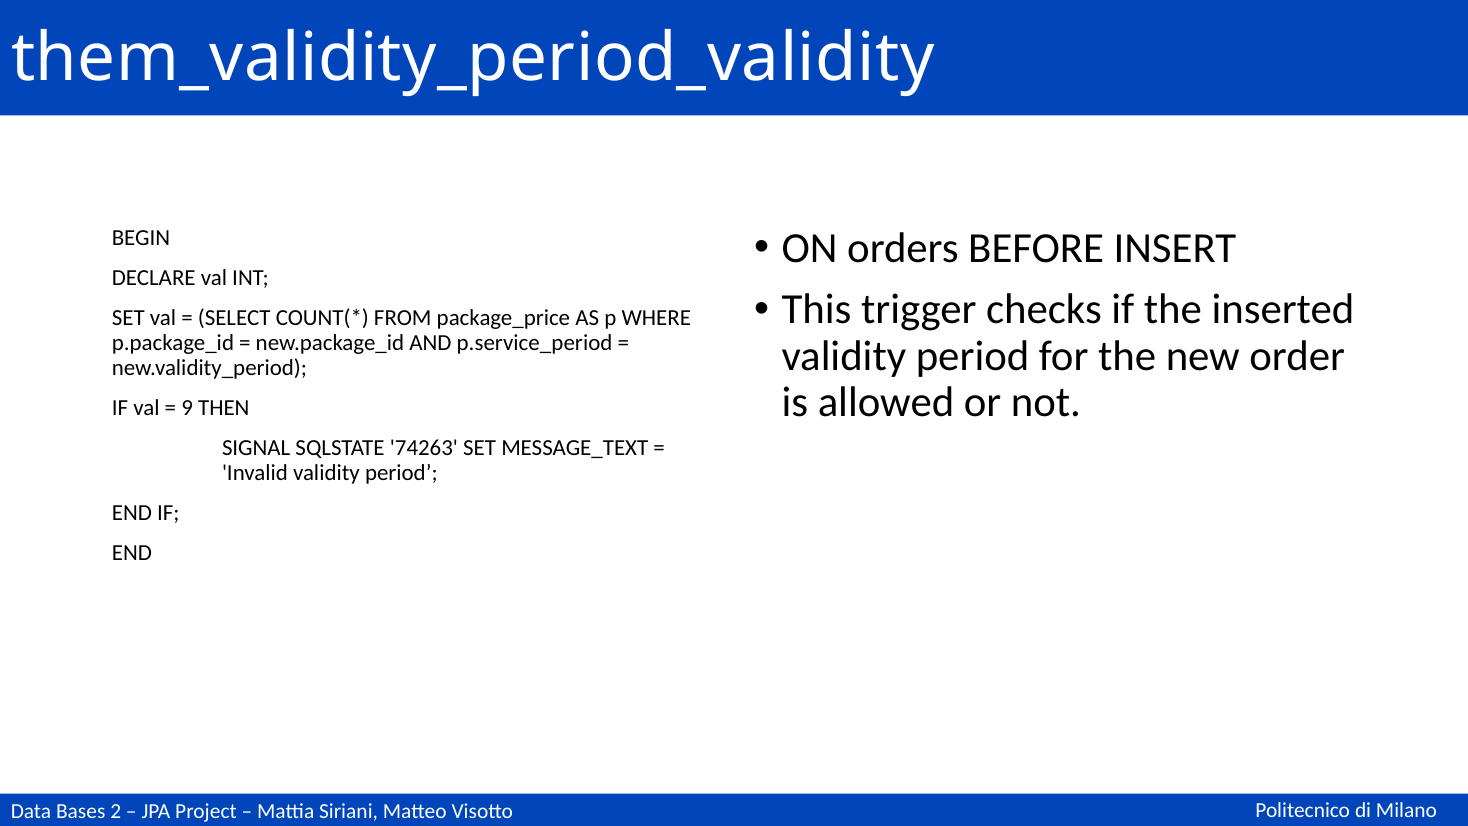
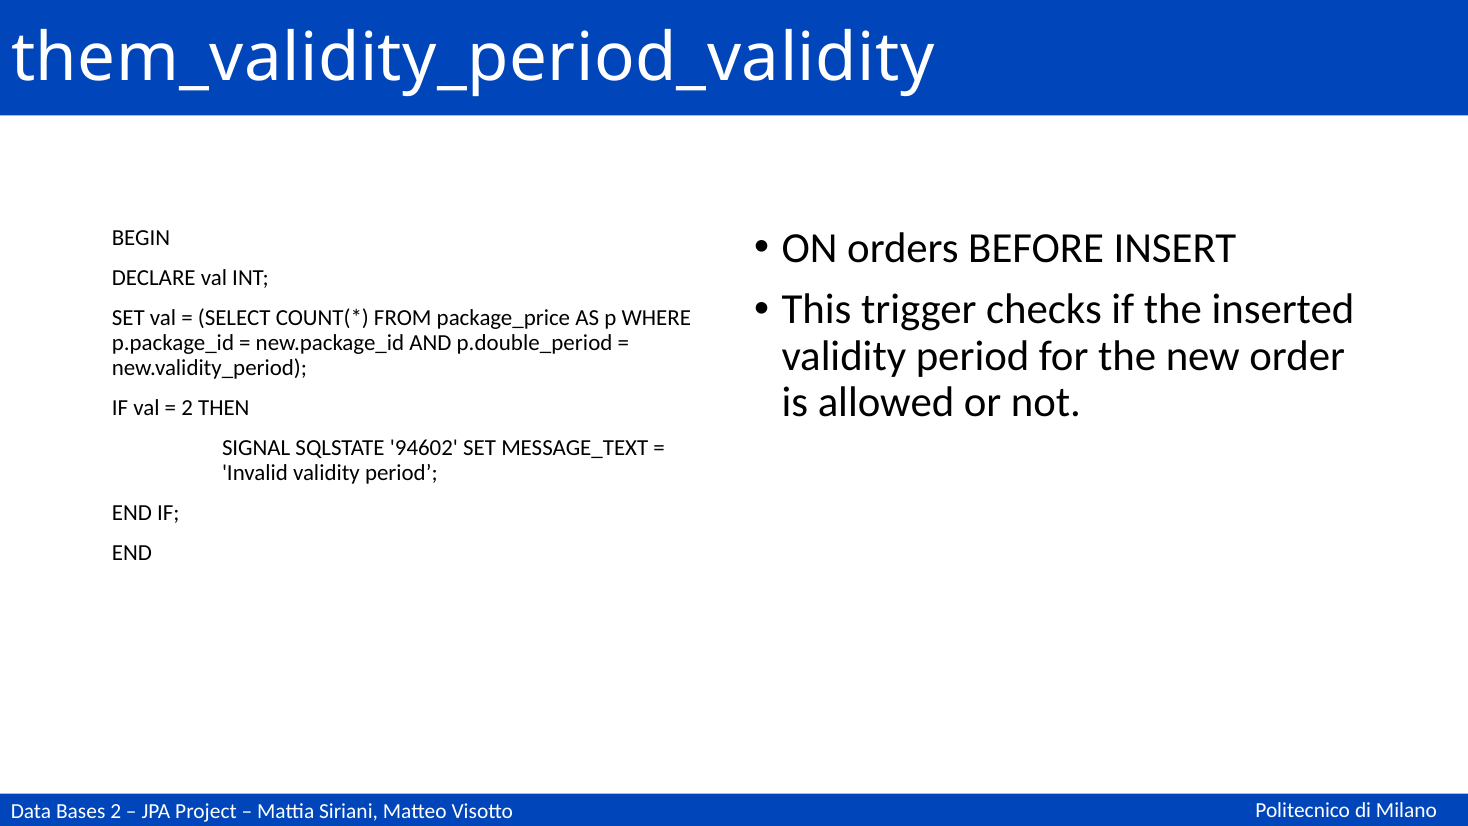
p.service_period: p.service_period -> p.double_period (535, 343)
9: 9 -> 2 (187, 407)
74263: 74263 -> 94602 (424, 448)
